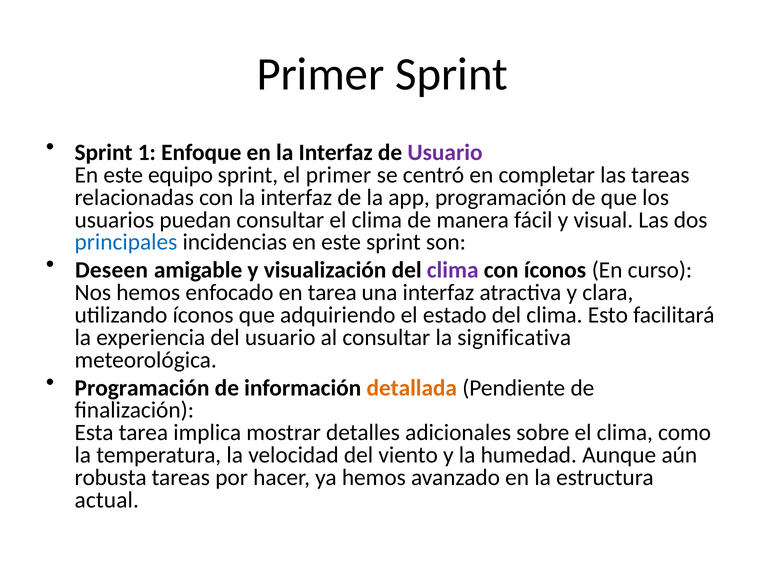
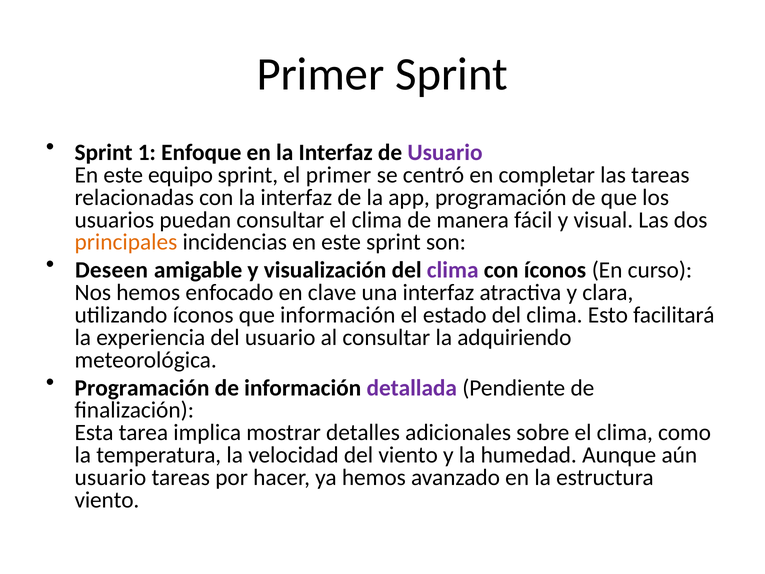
principales colour: blue -> orange (126, 242)
en tarea: tarea -> clave (332, 292)
que adquiriendo: adquiriendo -> información (338, 315)
significativa: significativa -> adquiriendo (514, 337)
detallada colour: orange -> purple (412, 388)
robusta: robusta -> usuario (110, 477)
actual: actual -> viento (107, 500)
